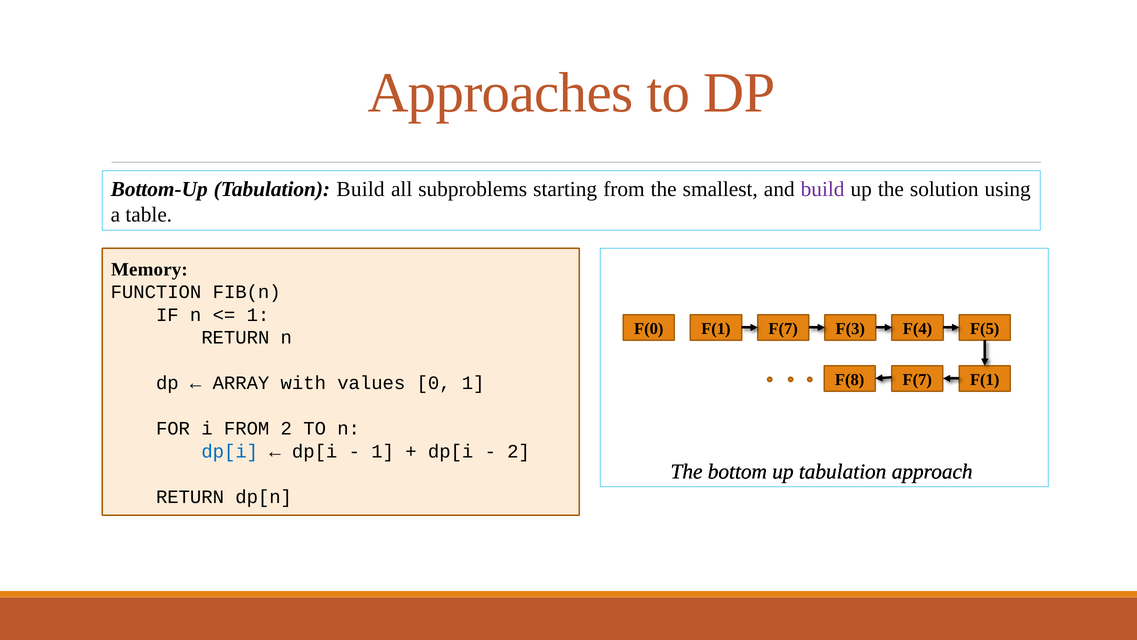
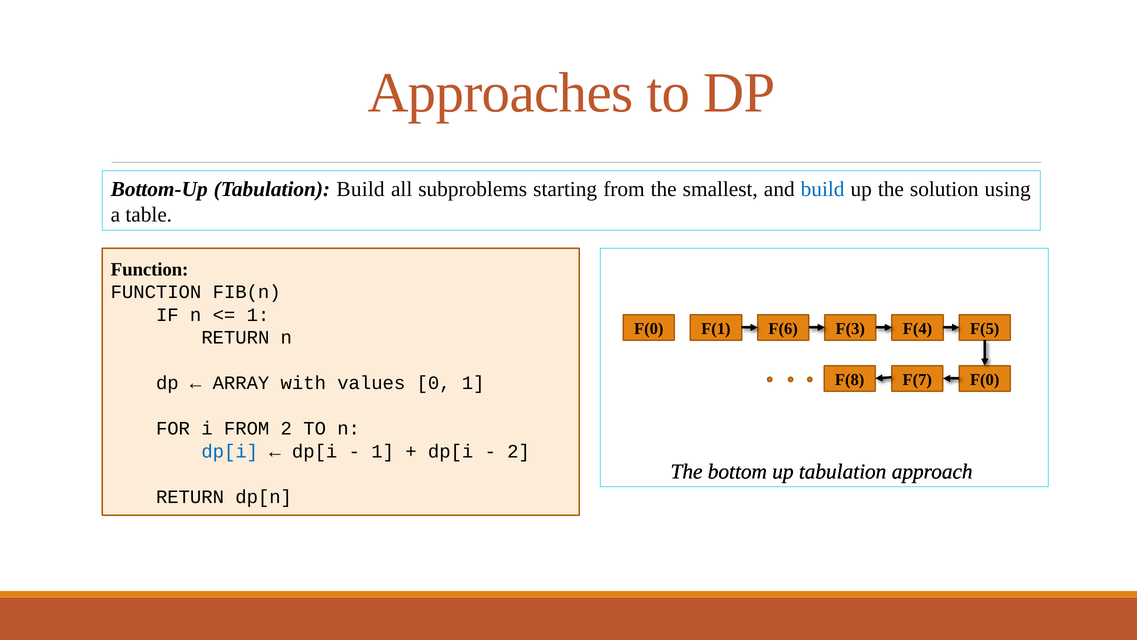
build colour: purple -> blue (823, 189)
Memory: Memory -> Function (150, 269)
F(0 F(1 F(7: F(7 -> F(6 (783, 328)
F(1: F(1 -> F(0 (985, 379)
